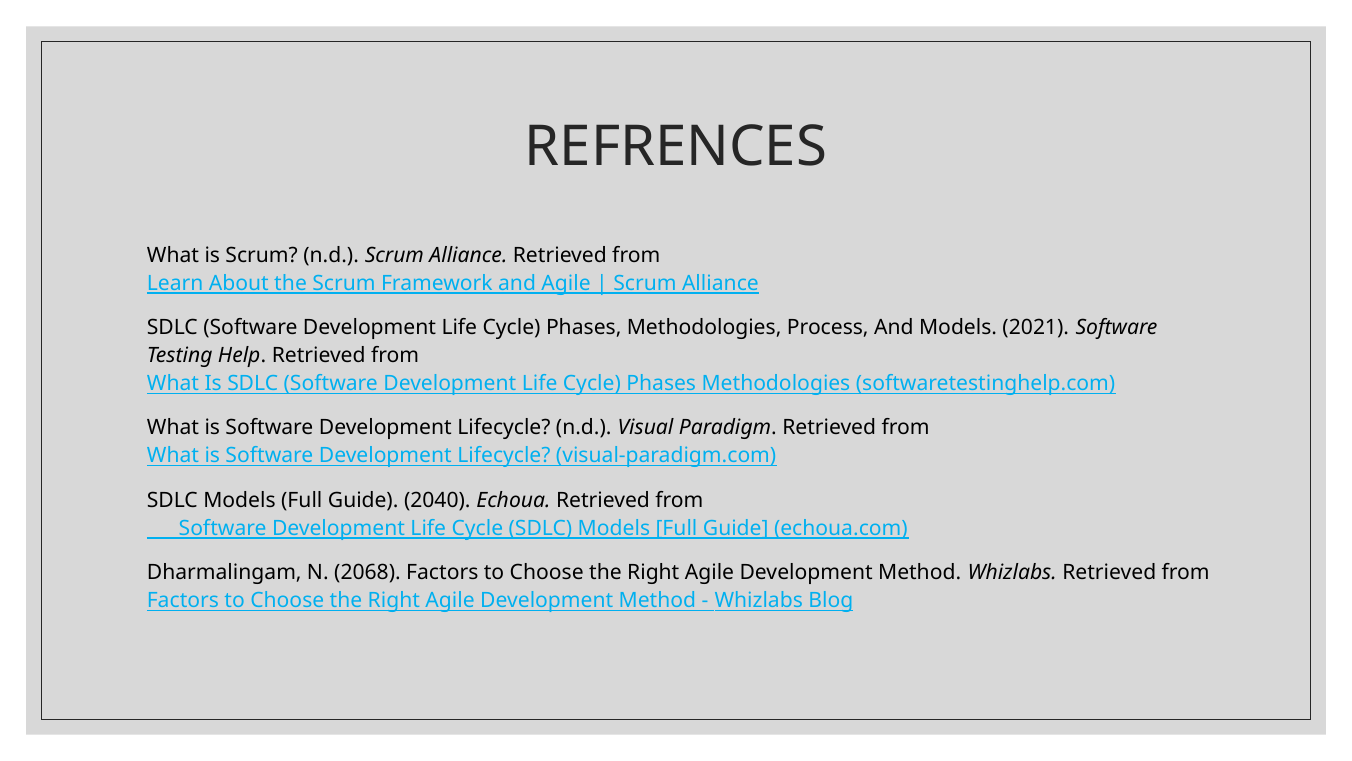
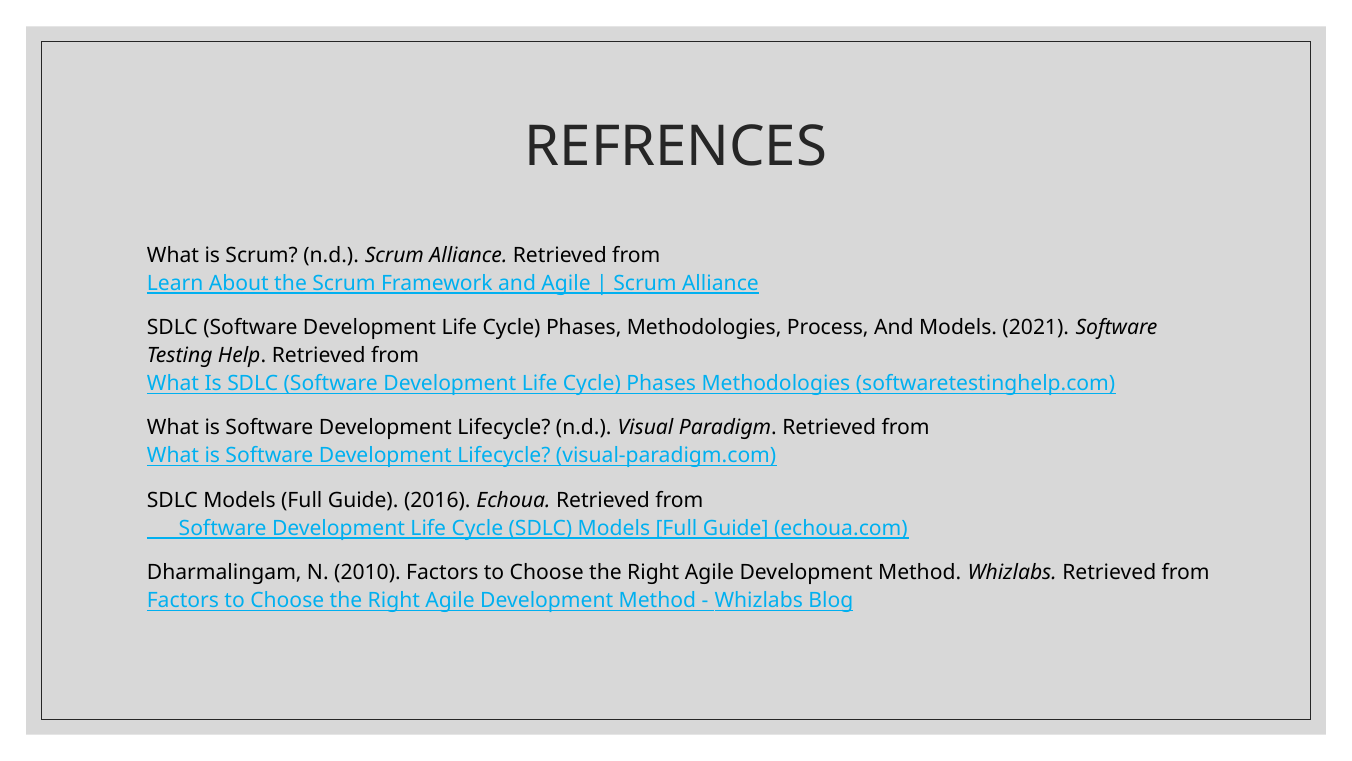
2040: 2040 -> 2016 (437, 500)
2068: 2068 -> 2010 (367, 572)
